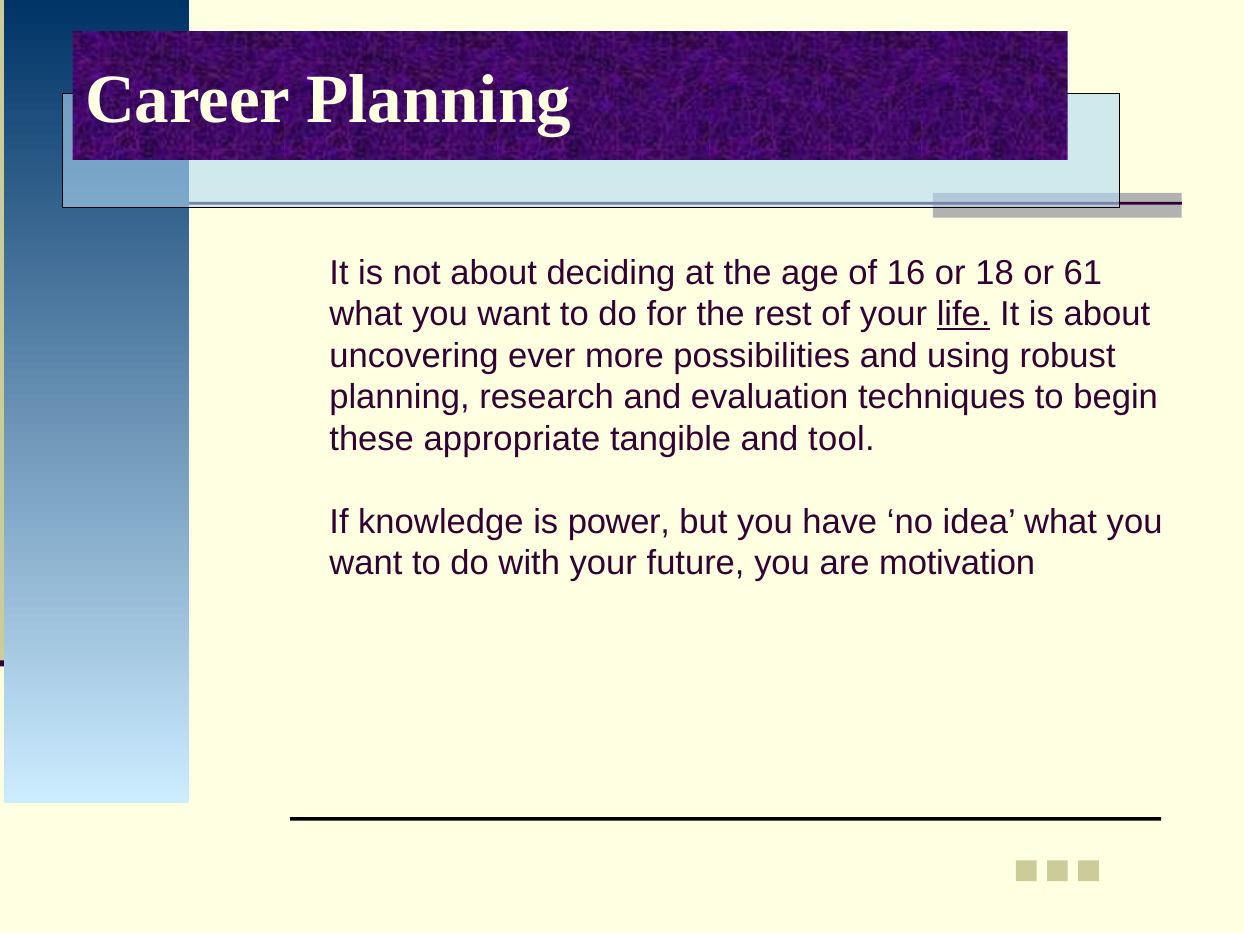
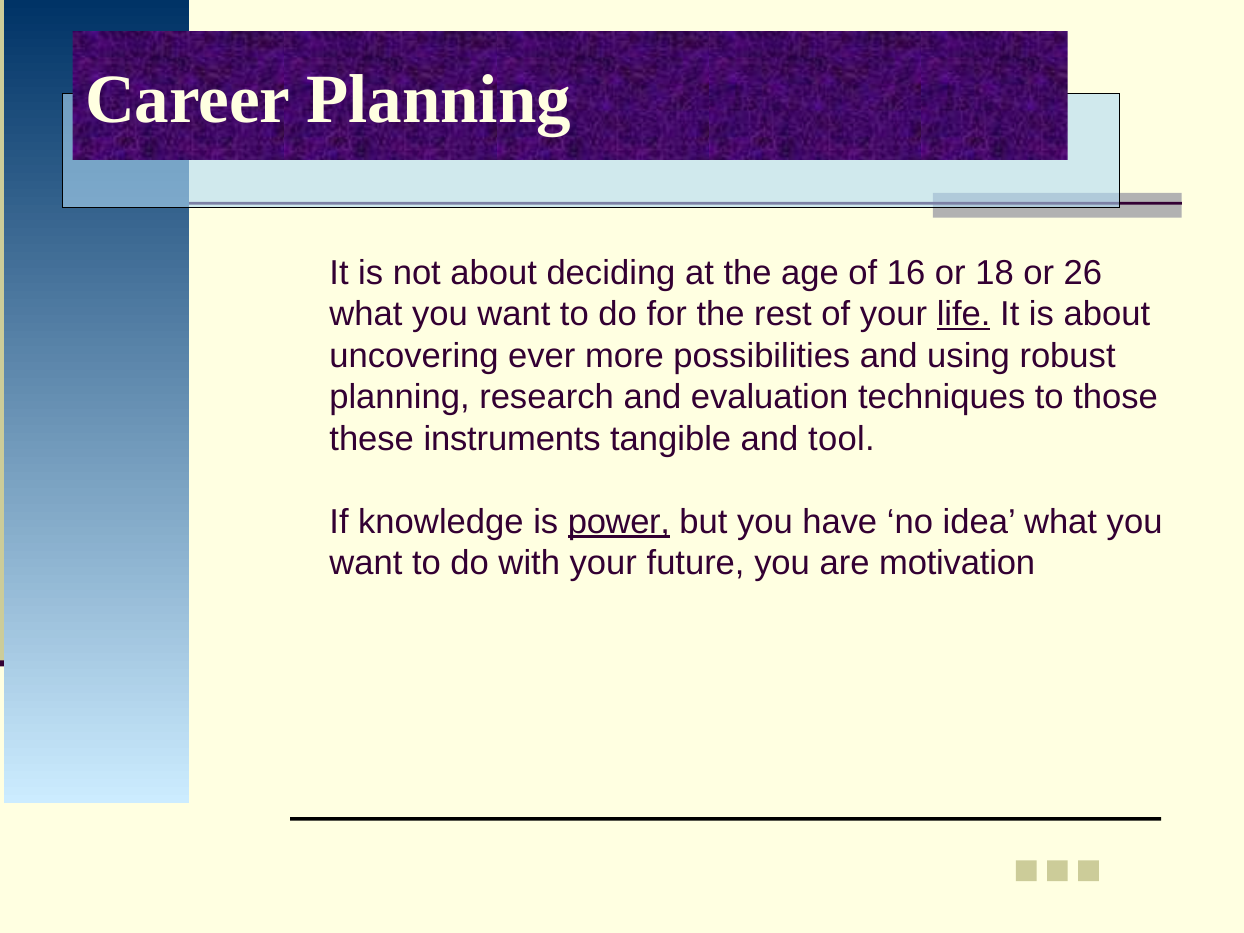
61: 61 -> 26 (1083, 273)
begin: begin -> those (1116, 397)
appropriate: appropriate -> instruments (512, 439)
power underline: none -> present (619, 522)
